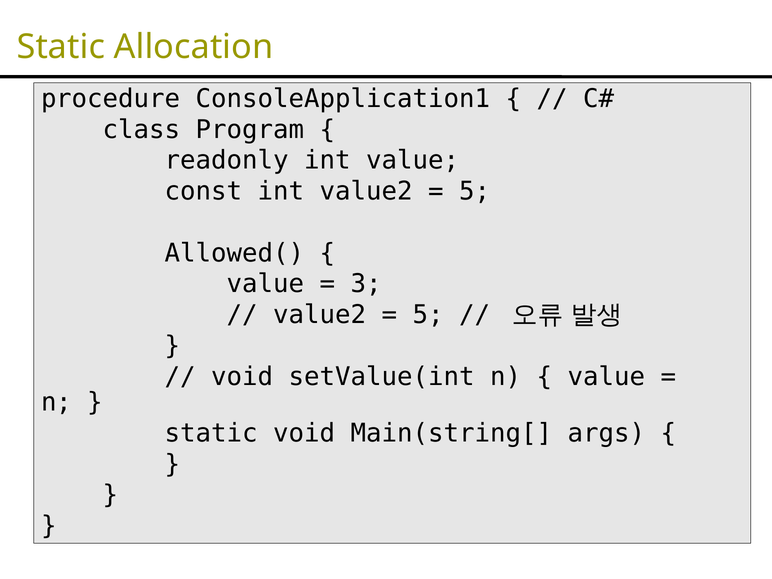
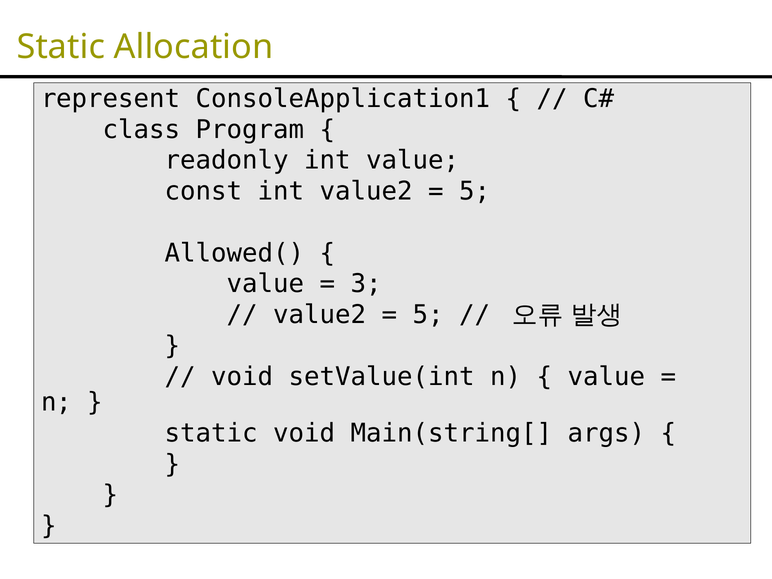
procedure: procedure -> represent (111, 99)
